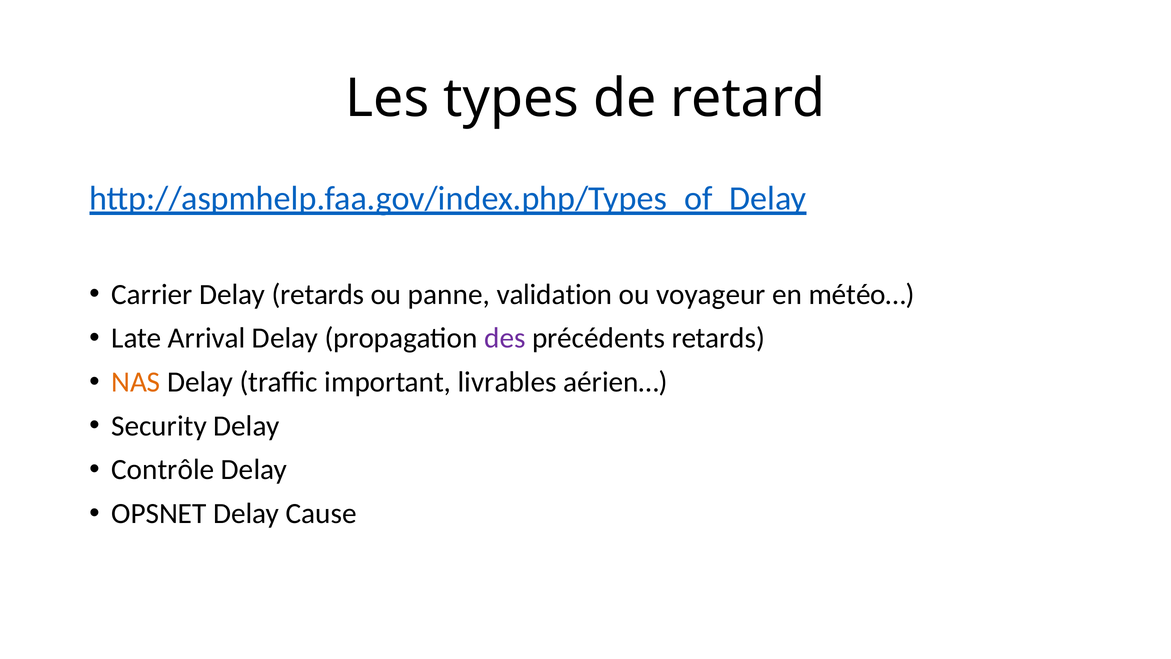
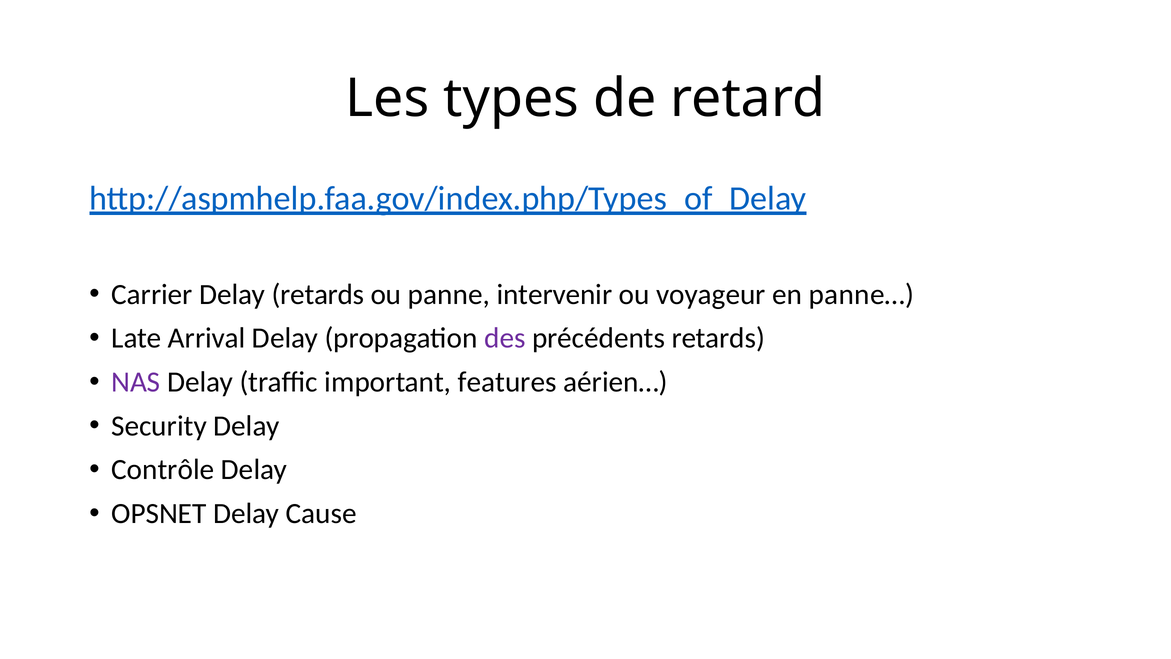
validation: validation -> intervenir (554, 294)
météo…: météo… -> panne… (862, 294)
NAS colour: orange -> purple (136, 382)
livrables: livrables -> features (507, 382)
